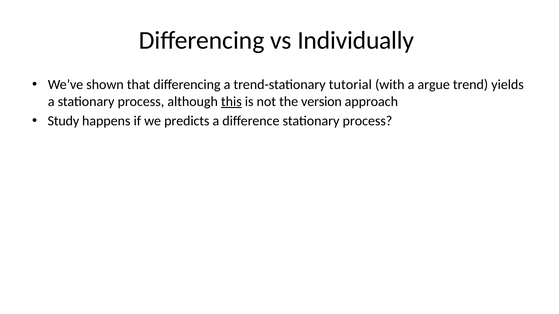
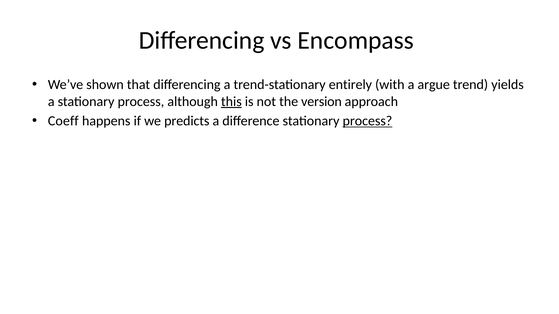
Individually: Individually -> Encompass (356, 41)
tutorial: tutorial -> entirely (350, 85)
Study: Study -> Coeff (63, 121)
process underline: none -> present (367, 121)
